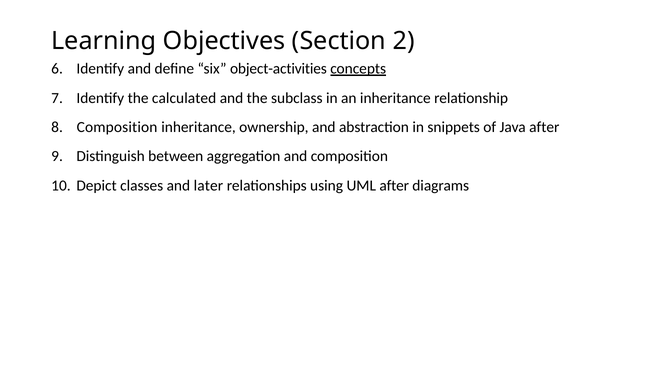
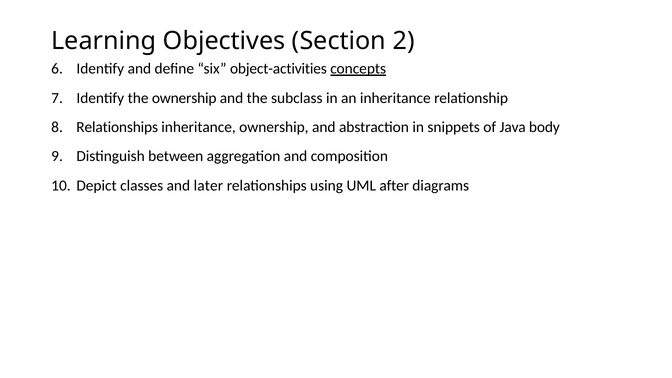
the calculated: calculated -> ownership (184, 98)
Composition: Composition -> Relationships (117, 127)
Java after: after -> body (544, 127)
